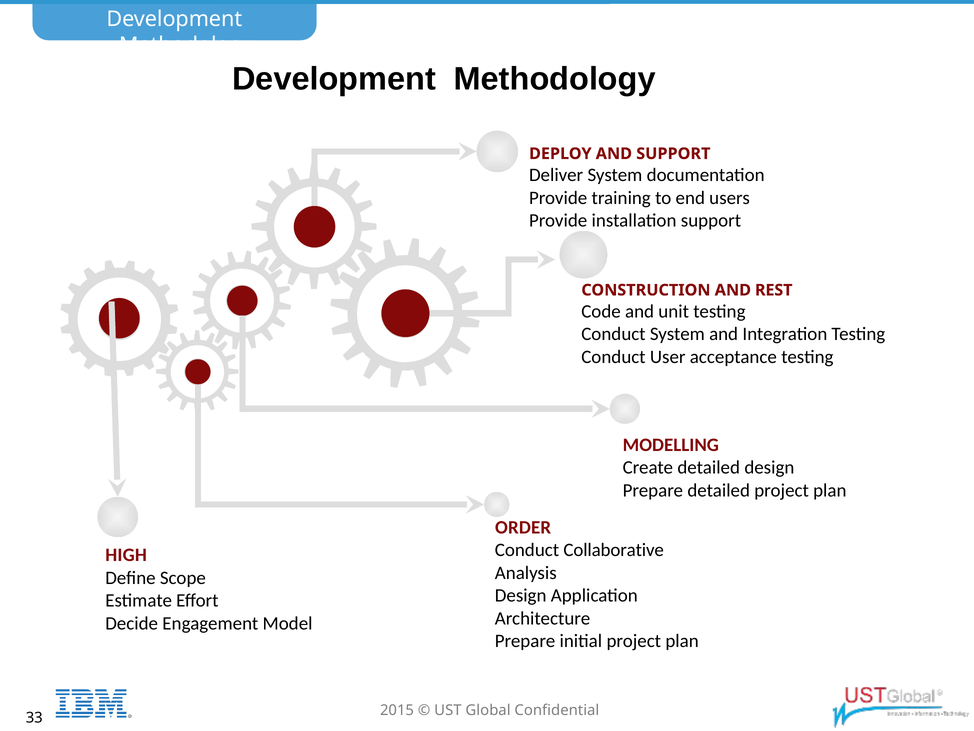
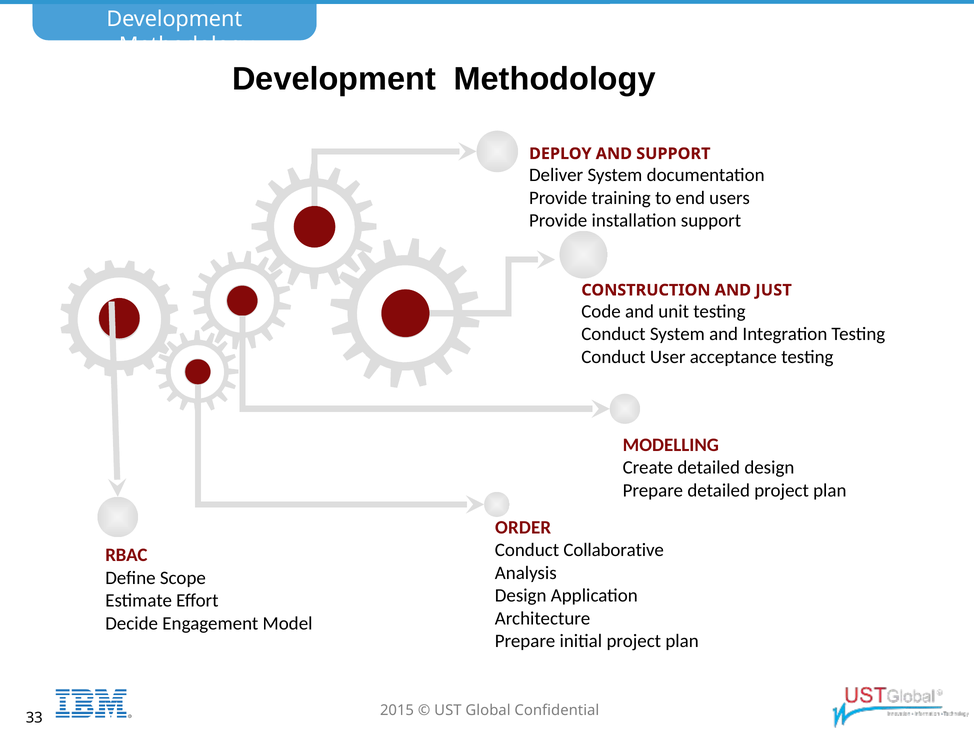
REST: REST -> JUST (774, 290)
HIGH: HIGH -> RBAC (126, 555)
